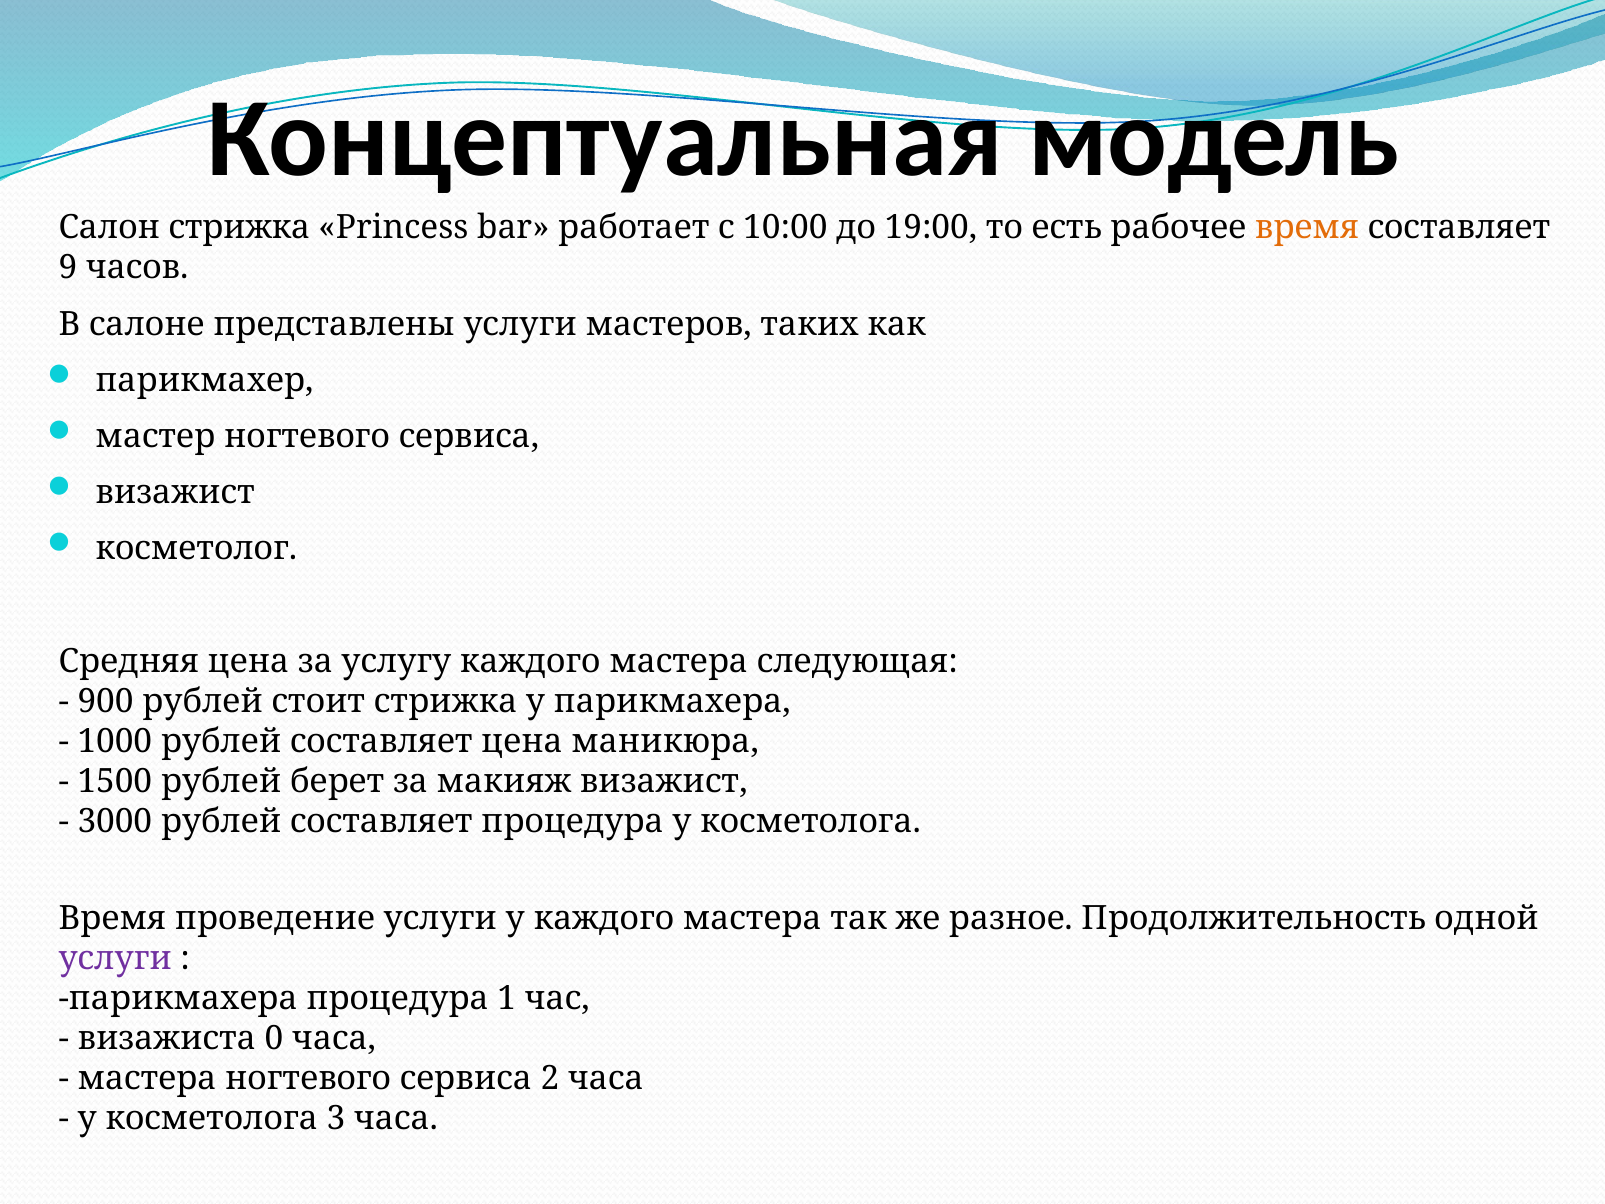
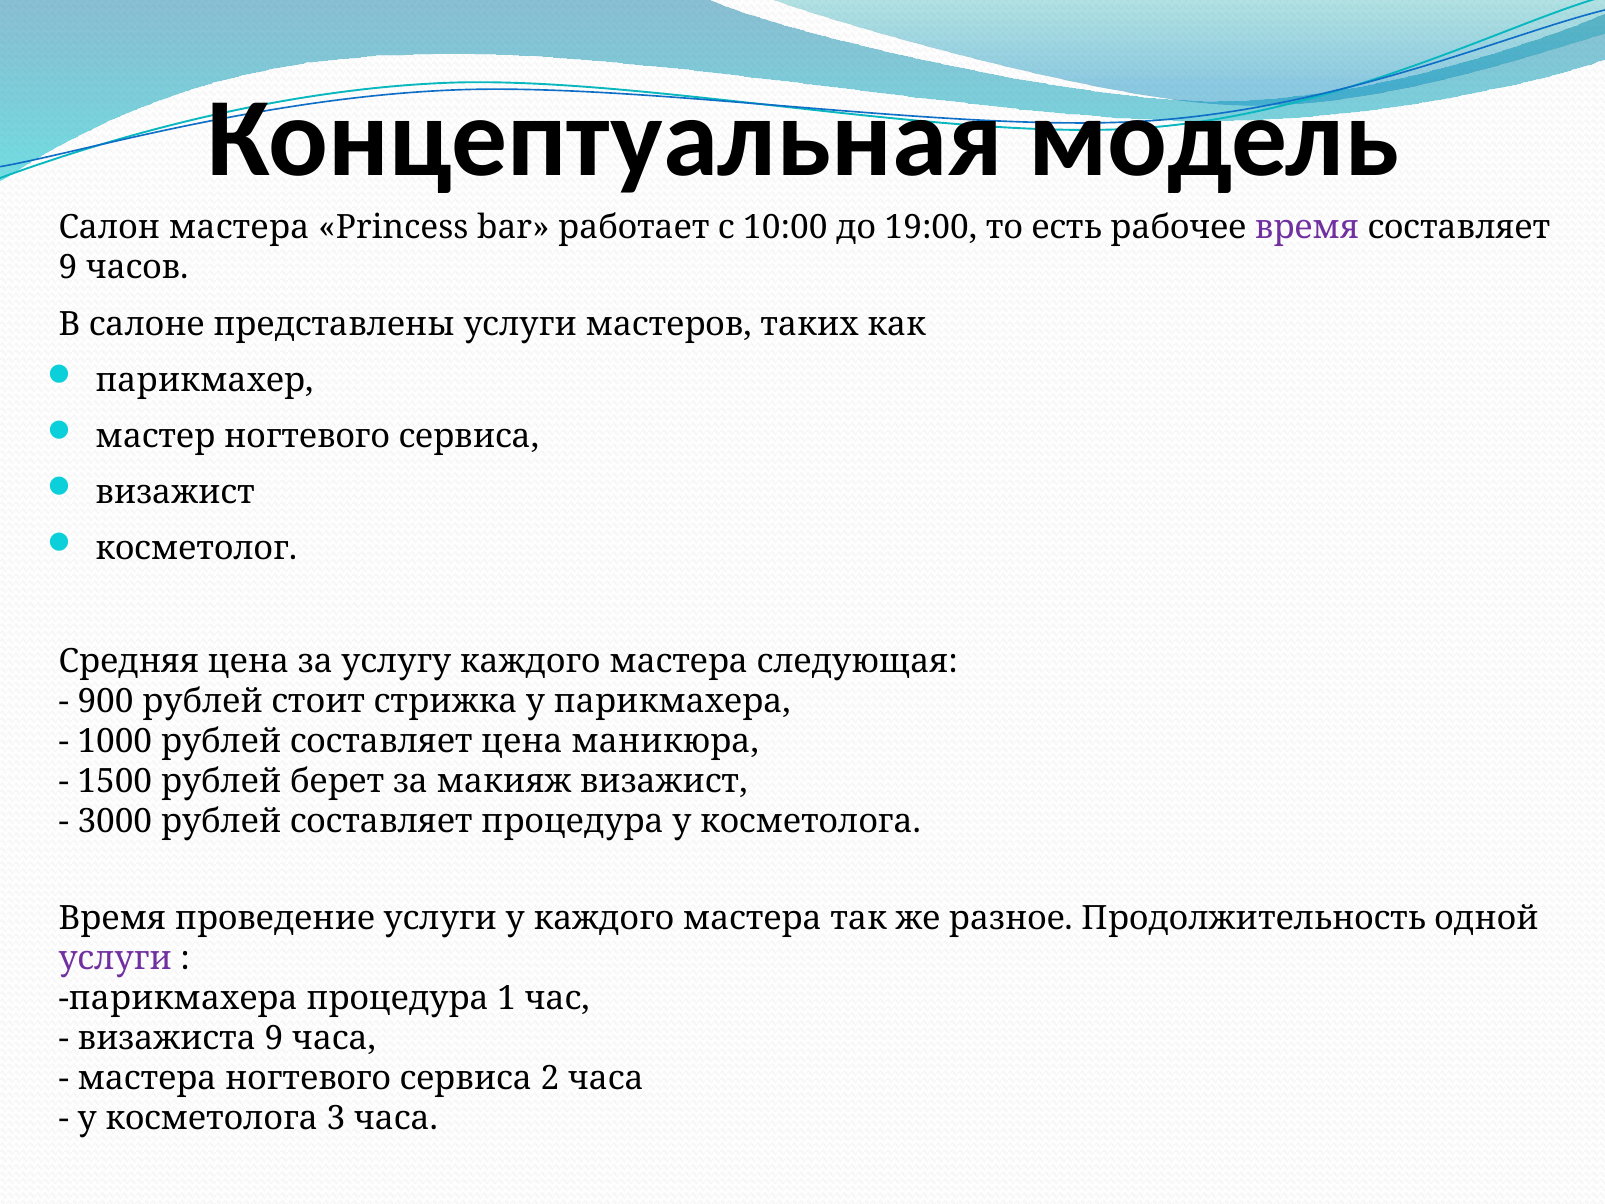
Салон стрижка: стрижка -> мастера (239, 228)
время colour: orange -> purple (1307, 228)
визажиста 0: 0 -> 9 (274, 1038)
